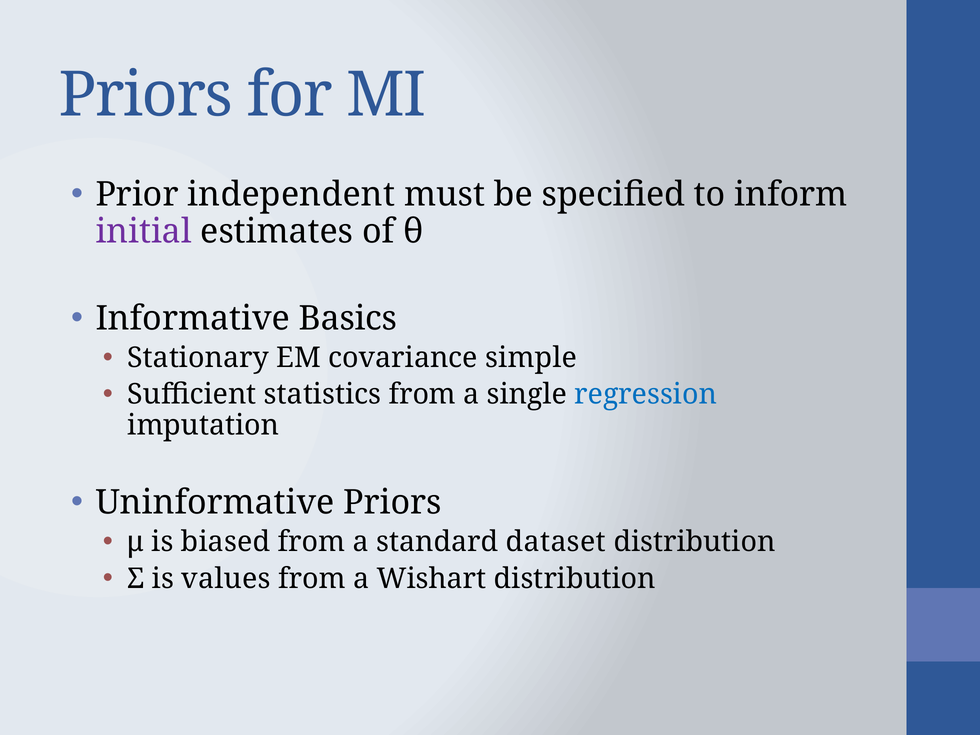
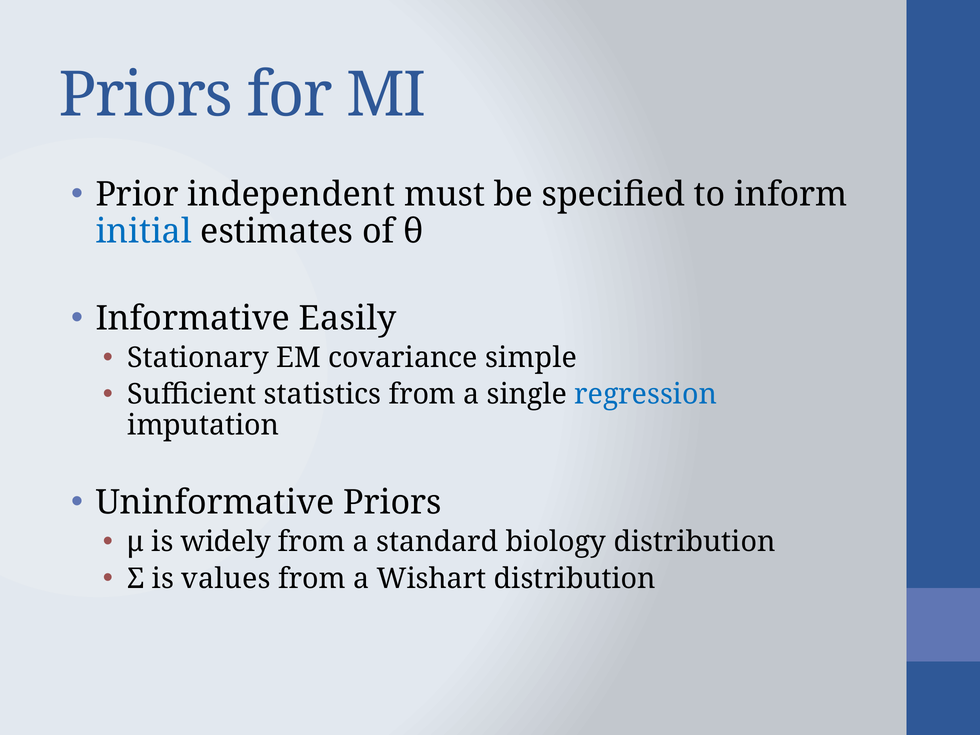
initial colour: purple -> blue (144, 231)
Basics: Basics -> Easily (348, 318)
biased: biased -> widely (226, 542)
dataset: dataset -> biology (556, 542)
